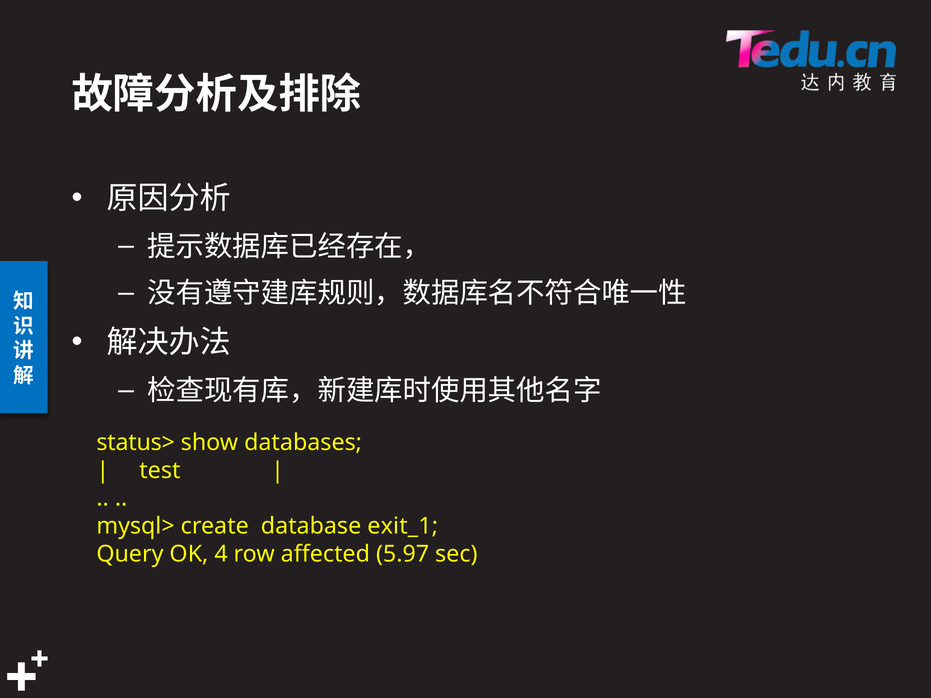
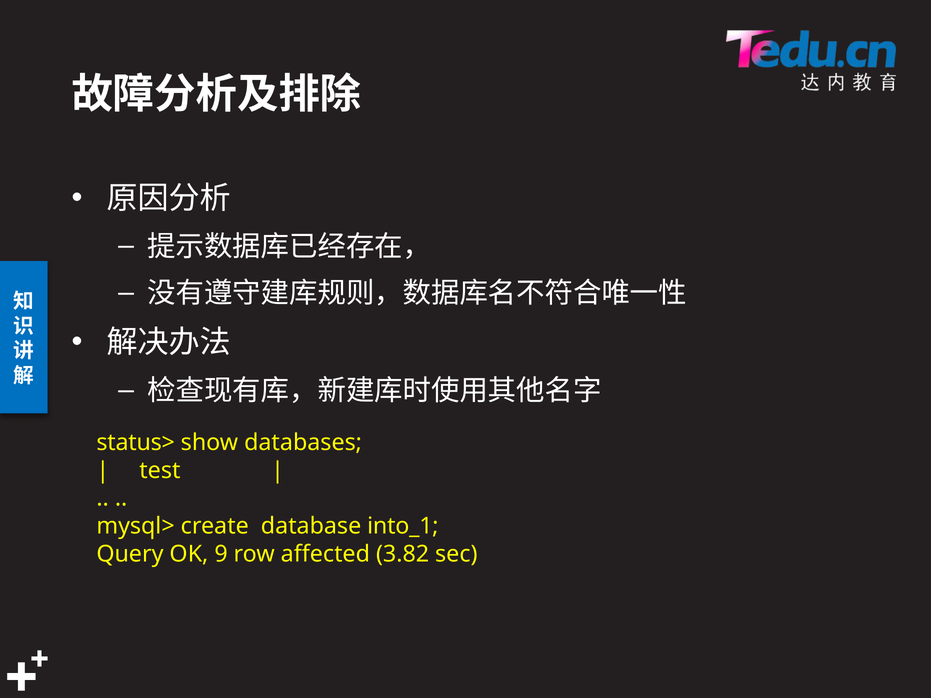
exit_1: exit_1 -> into_1 (403, 526)
4: 4 -> 9 (221, 554)
5.97: 5.97 -> 3.82 (403, 554)
